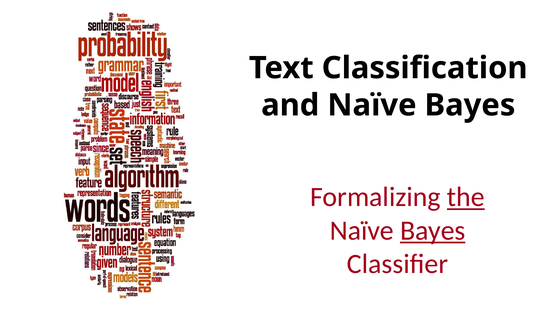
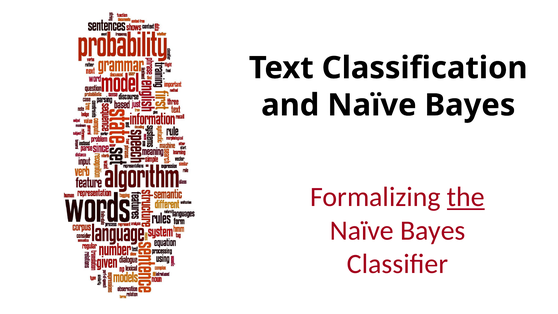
Bayes underline: present -> none (433, 230)
